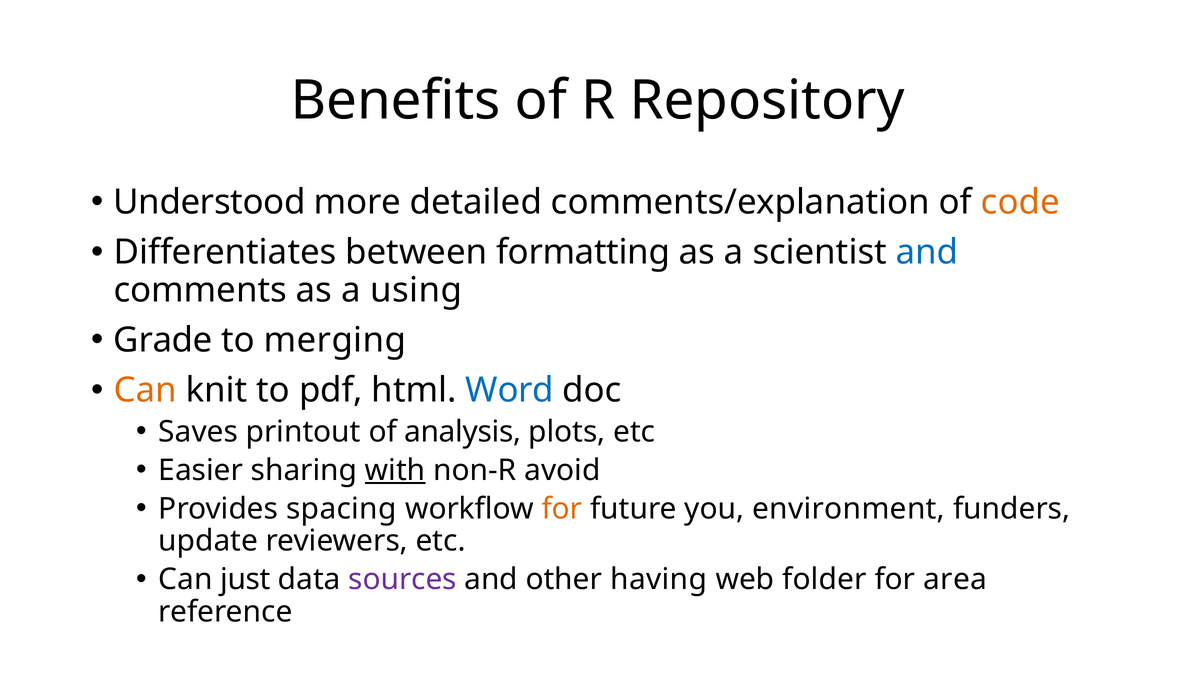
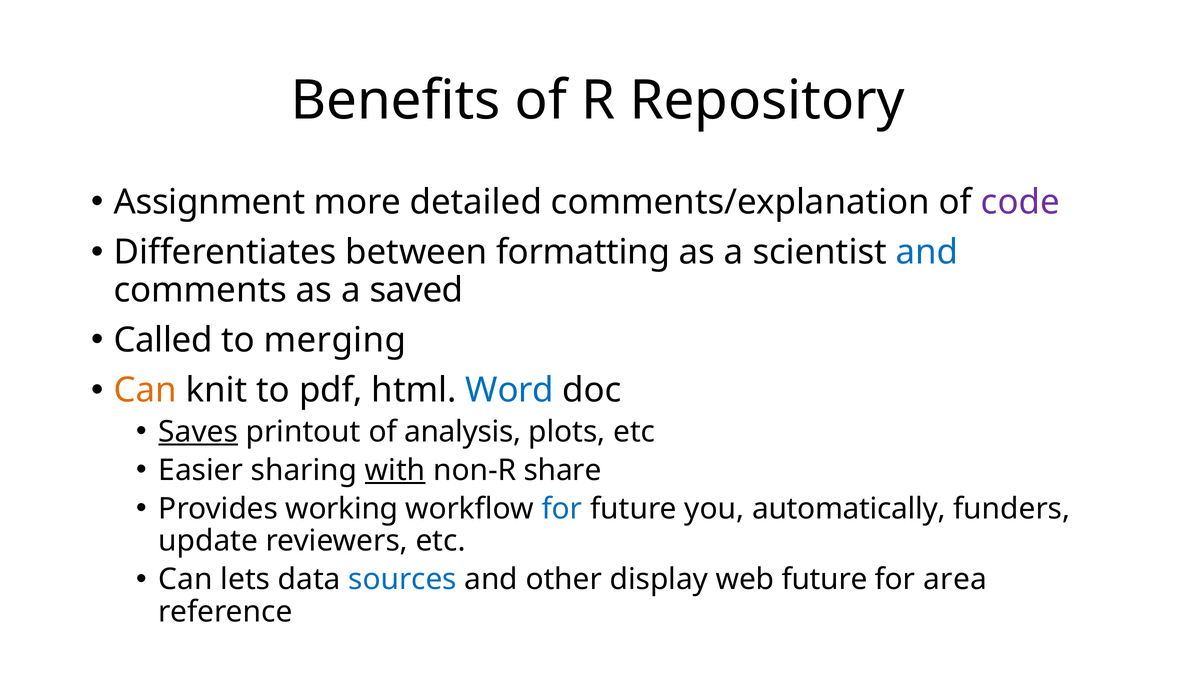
Understood: Understood -> Assignment (209, 202)
code colour: orange -> purple (1020, 202)
using: using -> saved (416, 290)
Grade: Grade -> Called (163, 340)
Saves underline: none -> present (198, 432)
avoid: avoid -> share (563, 470)
spacing: spacing -> working (342, 509)
for colour: orange -> blue (562, 509)
environment: environment -> automatically (849, 509)
just: just -> lets (245, 579)
sources colour: purple -> blue (403, 579)
having: having -> display (659, 579)
web folder: folder -> future (825, 579)
